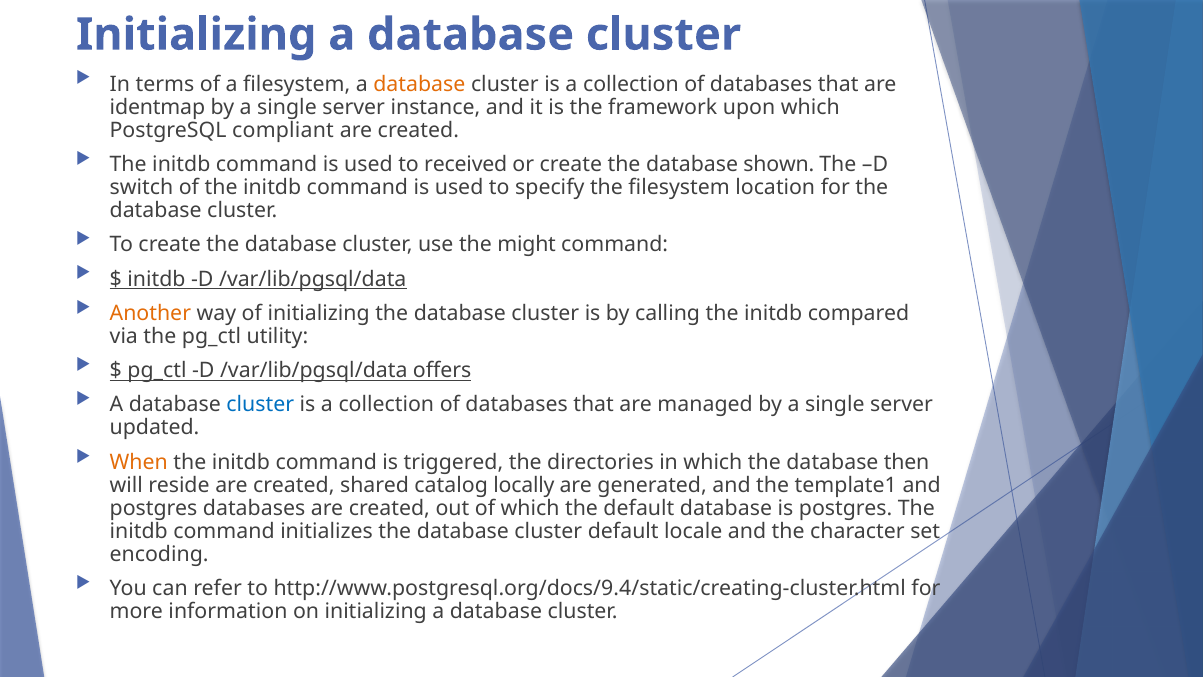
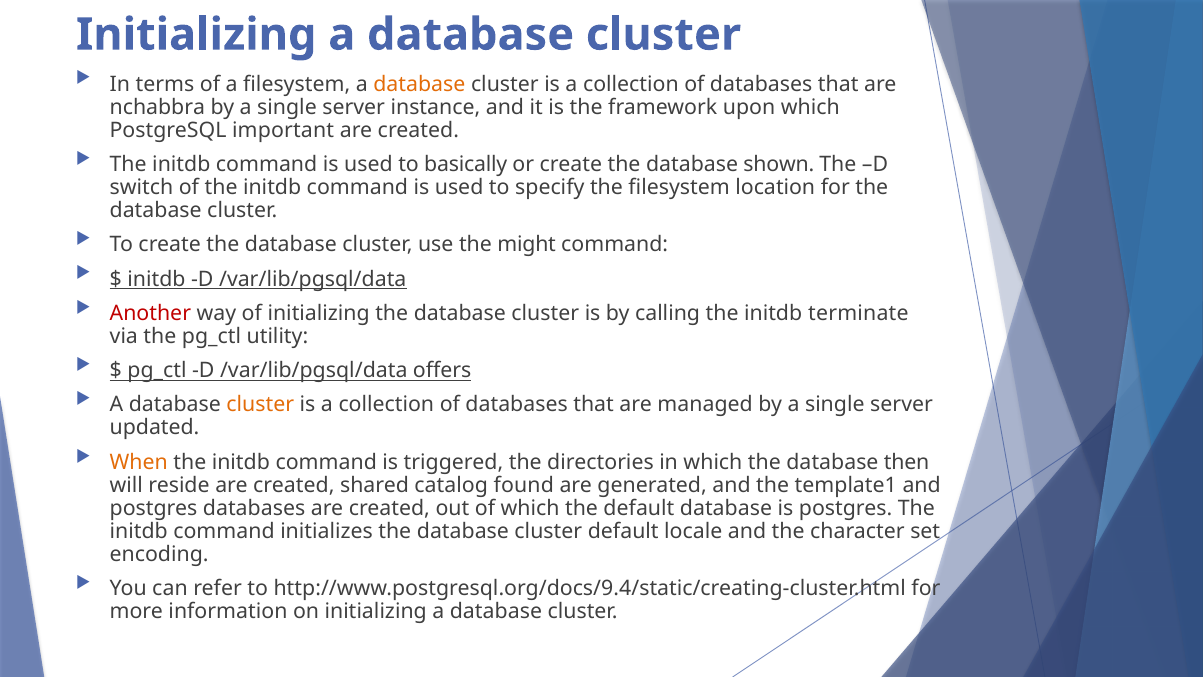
identmap: identmap -> nchabbra (157, 107)
compliant: compliant -> important (283, 130)
received: received -> basically (466, 164)
Another colour: orange -> red (150, 313)
compared: compared -> terminate (858, 313)
cluster colour: blue -> orange (260, 405)
locally: locally -> found (524, 485)
